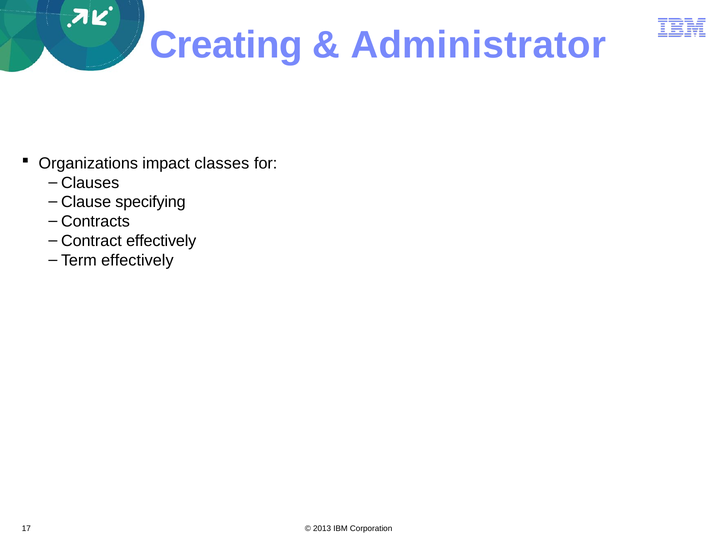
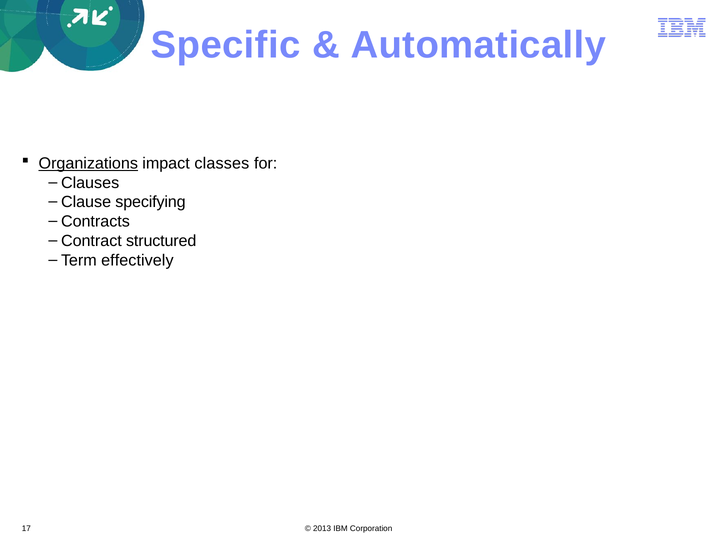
Creating: Creating -> Specific (226, 45)
Administrator: Administrator -> Automatically (478, 45)
Organizations underline: none -> present (88, 163)
Contract effectively: effectively -> structured (161, 241)
